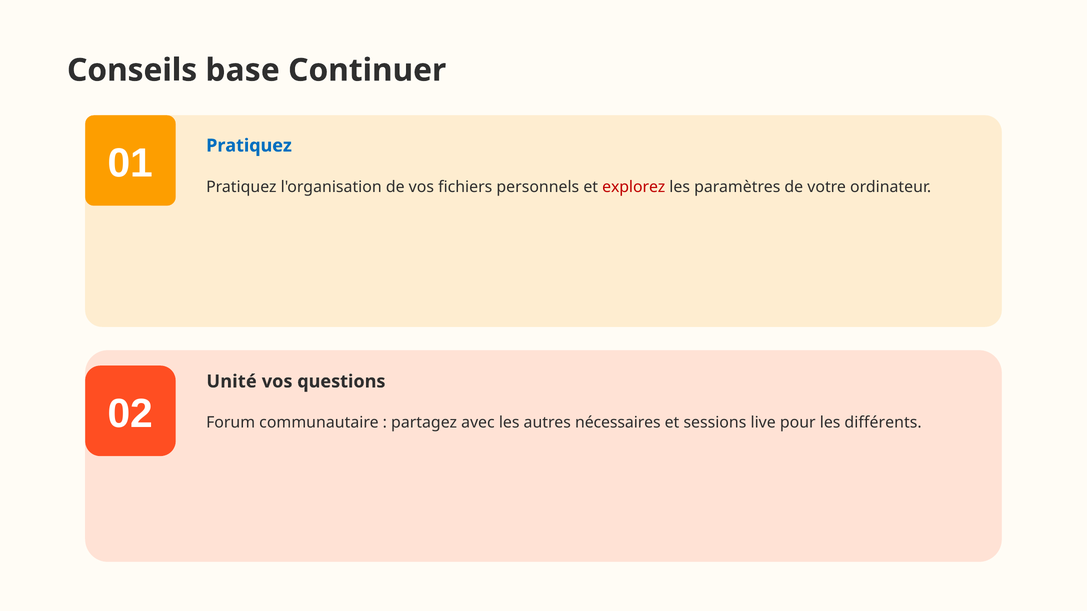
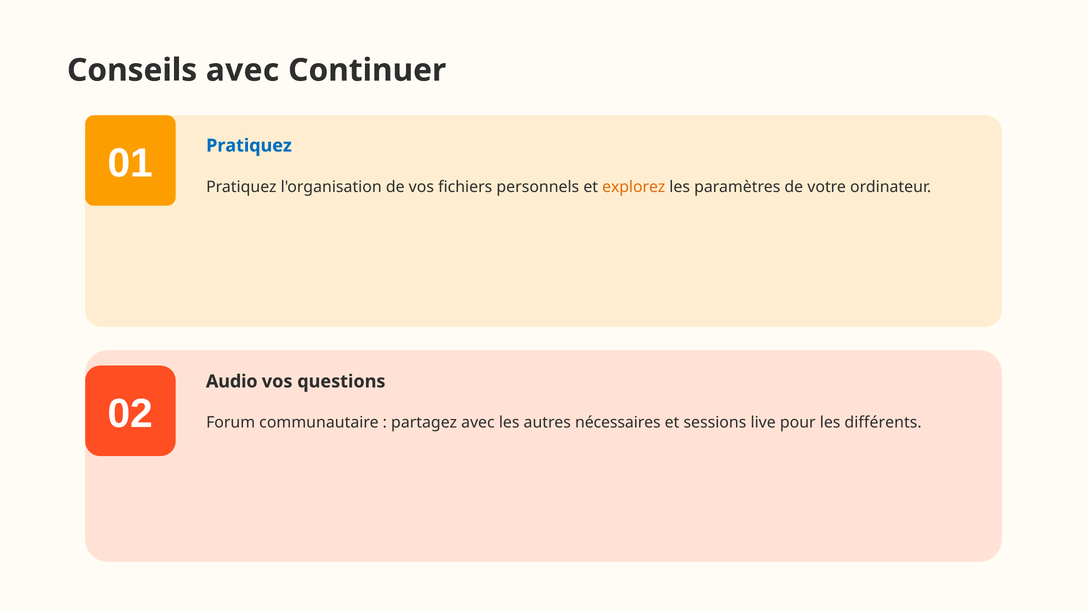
Conseils base: base -> avec (243, 70)
explorez colour: red -> orange (634, 187)
Unité: Unité -> Audio (232, 382)
